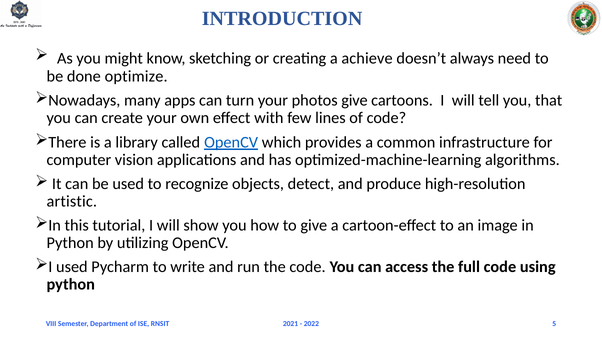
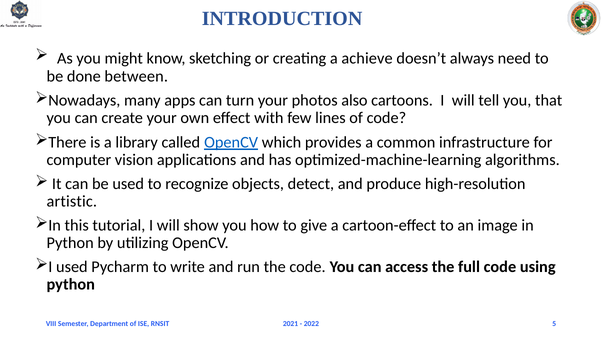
optimize: optimize -> between (136, 76)
photos give: give -> also (354, 100)
